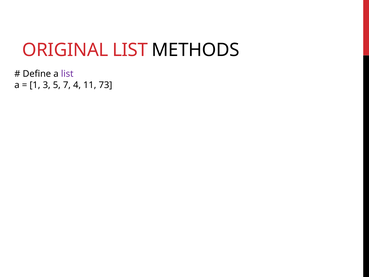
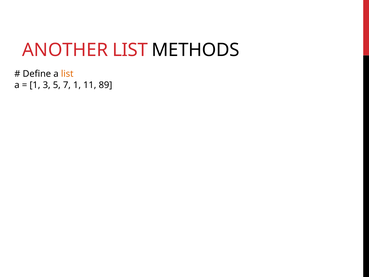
ORIGINAL: ORIGINAL -> ANOTHER (65, 50)
list colour: purple -> orange (67, 74)
7 4: 4 -> 1 (77, 85)
73: 73 -> 89 (105, 85)
